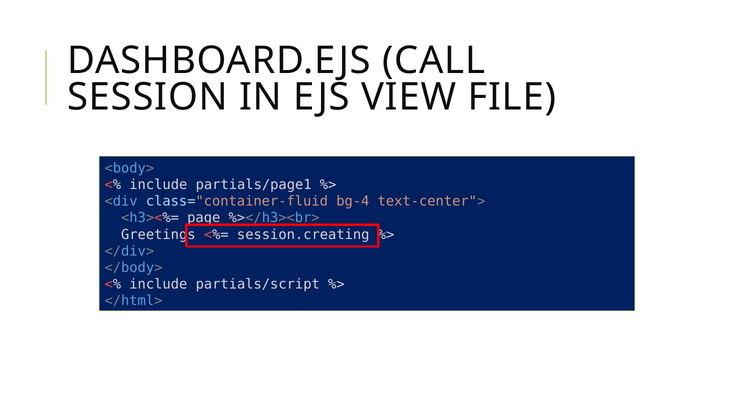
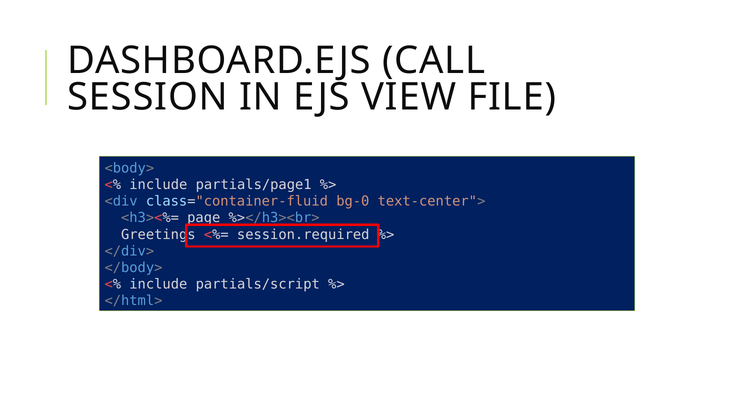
bg-4: bg-4 -> bg-0 (353, 201)
session.creating: session.creating -> session.required (303, 234)
